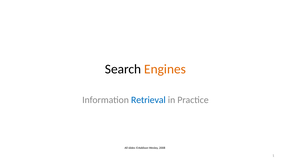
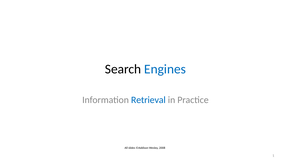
Engines colour: orange -> blue (165, 69)
